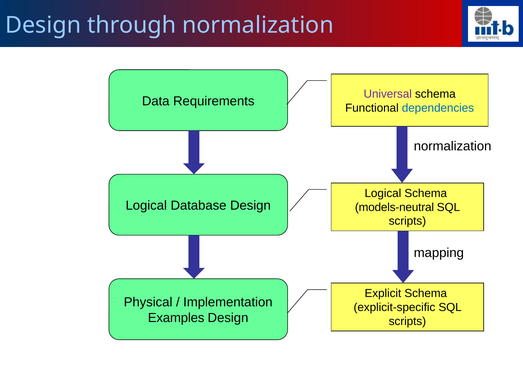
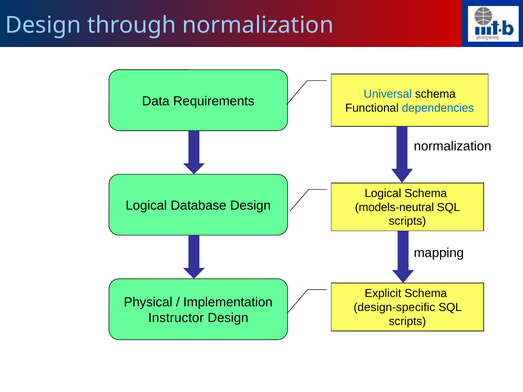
Universal colour: purple -> blue (388, 94)
explicit-specific: explicit-specific -> design-specific (394, 308)
Examples: Examples -> Instructor (176, 318)
